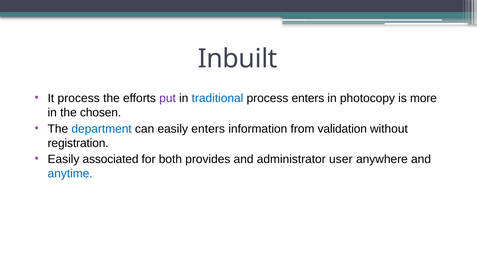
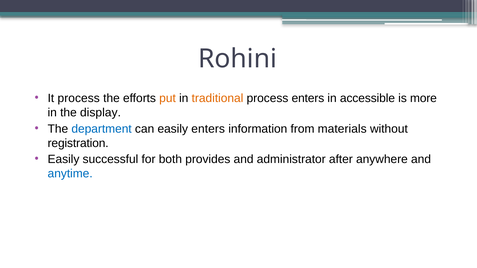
Inbuilt: Inbuilt -> Rohini (238, 59)
put colour: purple -> orange (168, 98)
traditional colour: blue -> orange (217, 98)
photocopy: photocopy -> accessible (367, 98)
chosen: chosen -> display (100, 113)
validation: validation -> materials (342, 129)
associated: associated -> successful (110, 160)
user: user -> after (341, 160)
